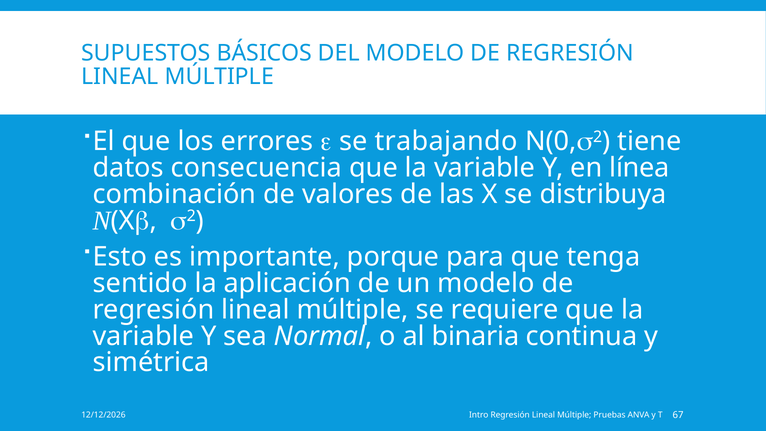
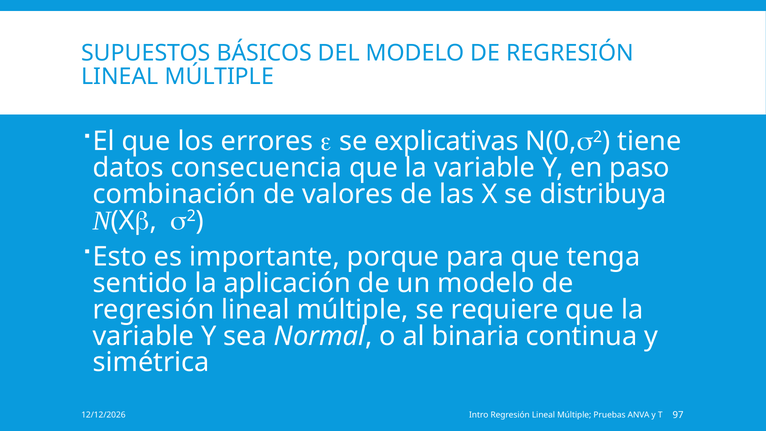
trabajando: trabajando -> explicativas (446, 141)
línea: línea -> paso (640, 168)
67: 67 -> 97 (678, 415)
